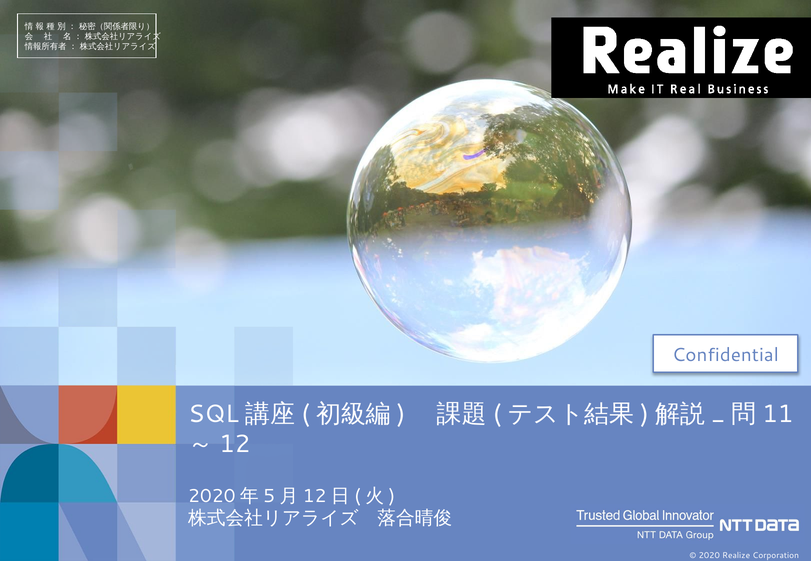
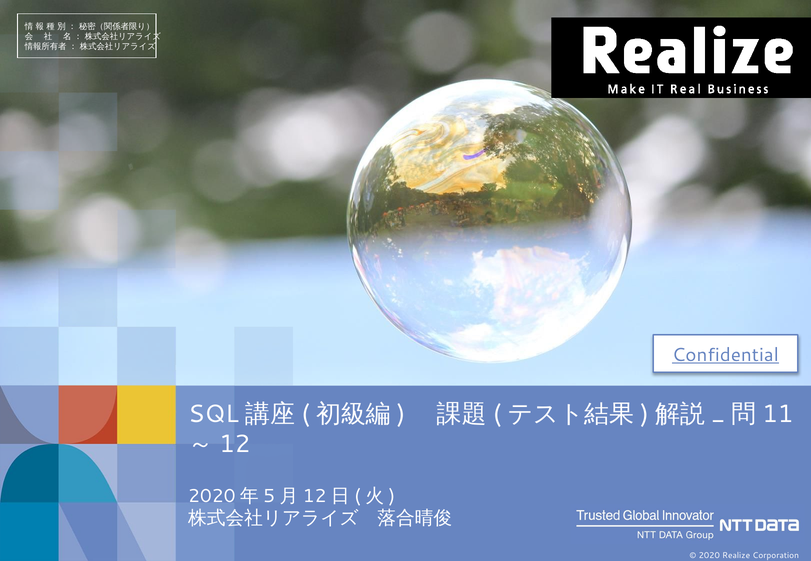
Confidential underline: none -> present (725, 355)
